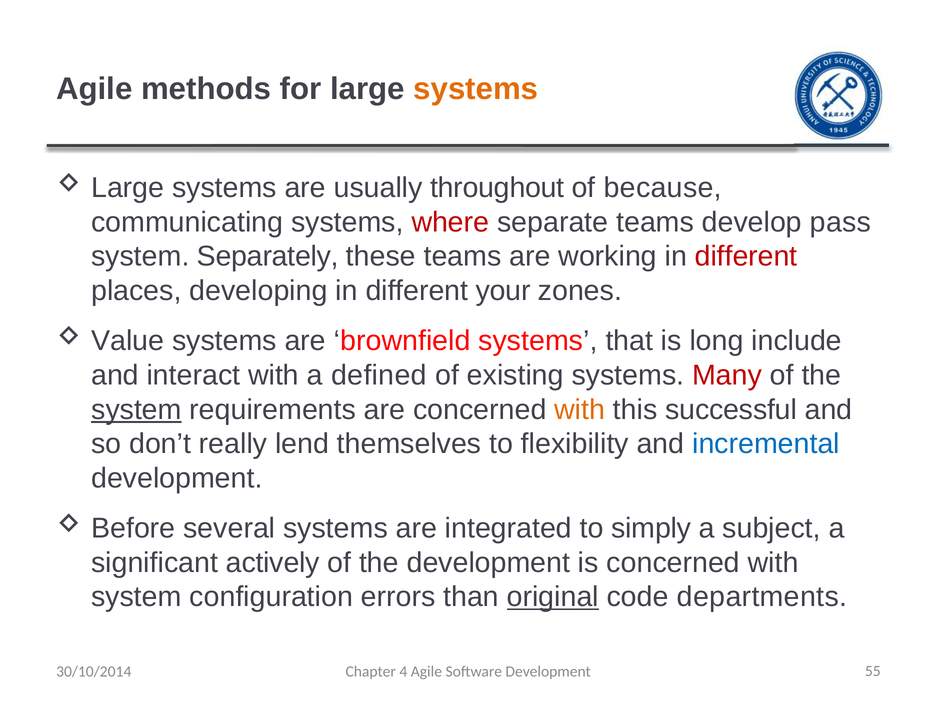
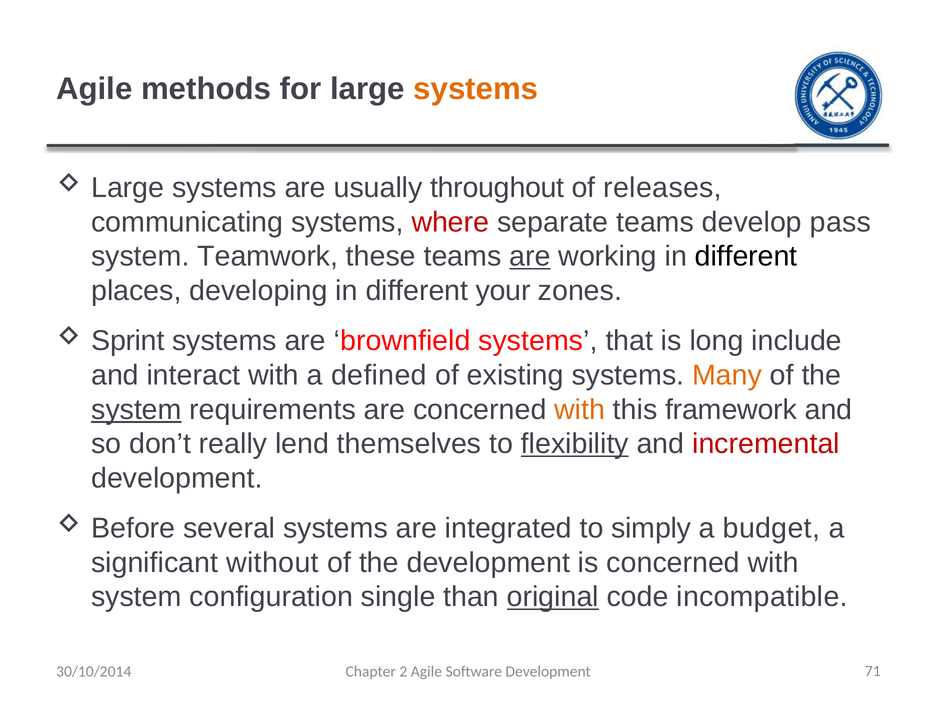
because: because -> releases (663, 188)
Separately: Separately -> Teamwork (268, 256)
are underline: none -> present (530, 256)
different colour: red -> black (746, 256)
Value: Value -> Sprint (128, 341)
Many colour: red -> orange (727, 375)
successful: successful -> framework (731, 409)
flexibility underline: none -> present (575, 444)
incremental colour: blue -> red (766, 444)
subject: subject -> budget (771, 528)
actively: actively -> without (273, 562)
errors: errors -> single (398, 597)
departments: departments -> incompatible (762, 597)
4: 4 -> 2 (403, 671)
55: 55 -> 71 (873, 671)
